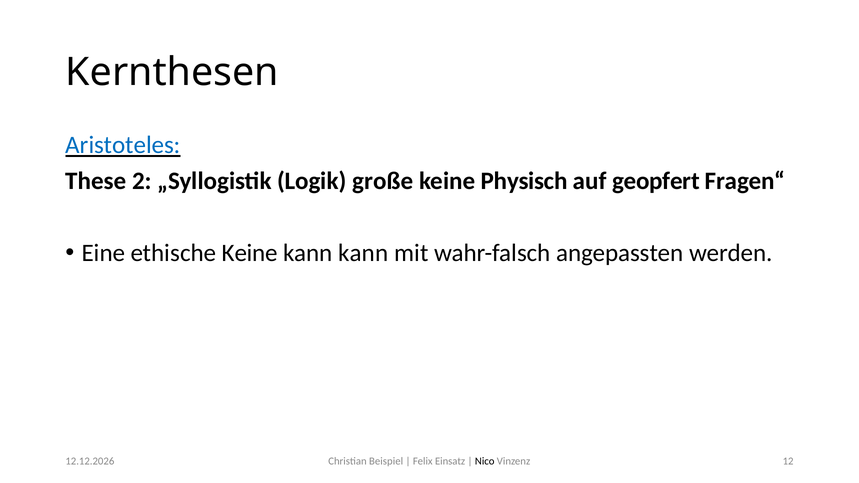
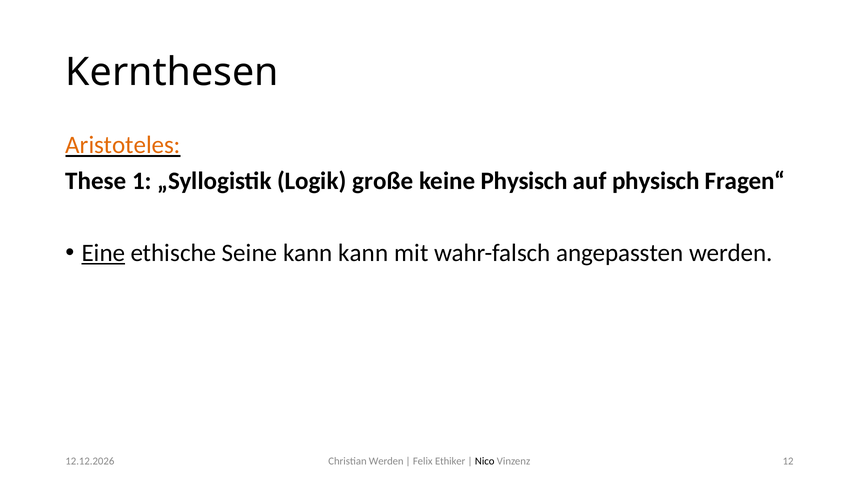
Aristoteles colour: blue -> orange (123, 145)
2: 2 -> 1 (142, 181)
auf geopfert: geopfert -> physisch (656, 181)
Eine underline: none -> present (103, 253)
ethische Keine: Keine -> Seine (250, 253)
Christian Beispiel: Beispiel -> Werden (386, 461)
Einsatz: Einsatz -> Ethiker (450, 461)
